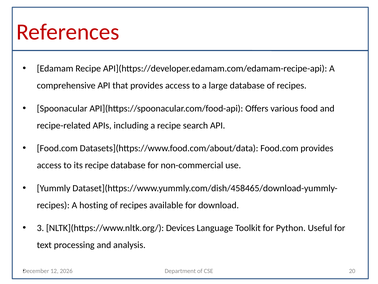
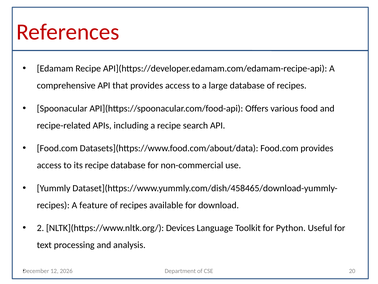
hosting: hosting -> feature (94, 205)
3: 3 -> 2 (40, 228)
